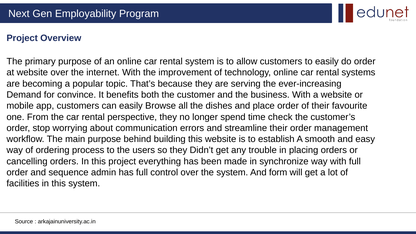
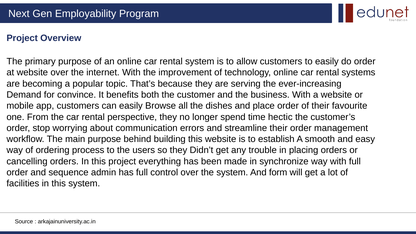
check: check -> hectic (280, 117)
